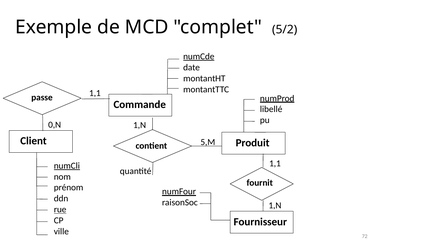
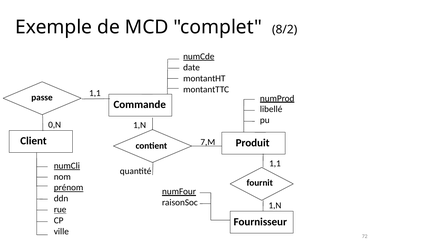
5/2: 5/2 -> 8/2 (285, 30)
5,M: 5,M -> 7,M (208, 143)
prénom underline: none -> present (69, 188)
